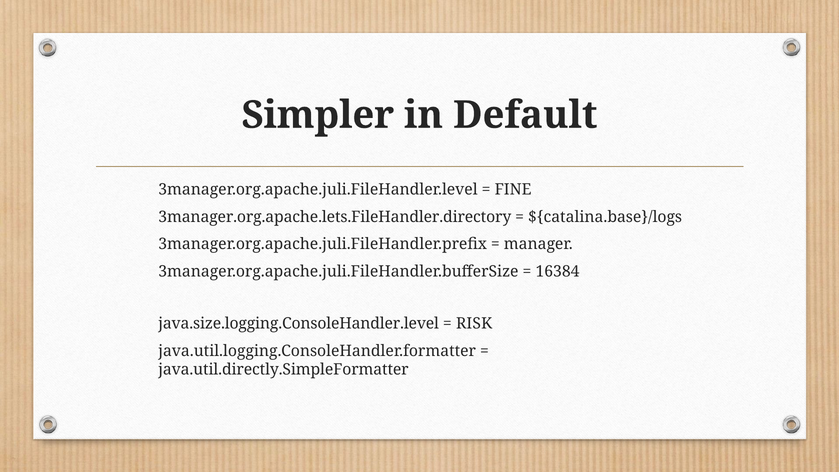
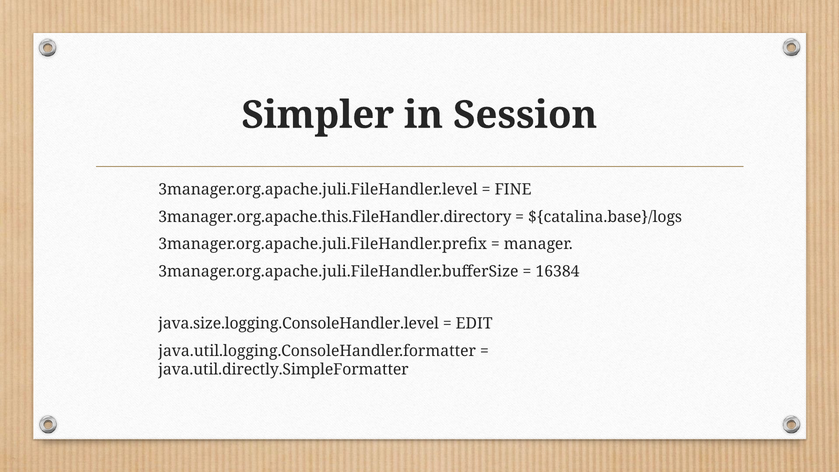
Default: Default -> Session (525, 115)
3manager.org.apache.lets.FileHandler.directory: 3manager.org.apache.lets.FileHandler.directory -> 3manager.org.apache.this.FileHandler.directory (335, 217)
RISK: RISK -> EDIT (474, 324)
